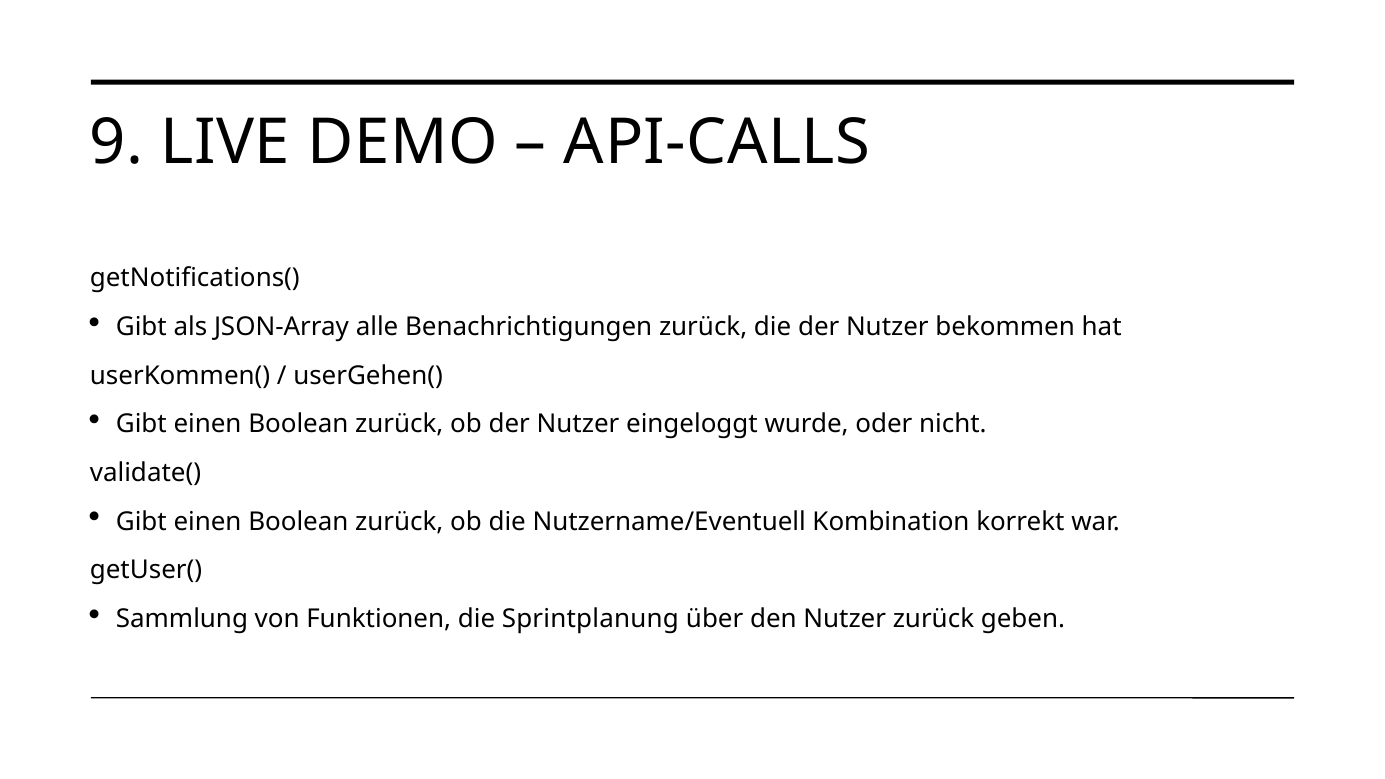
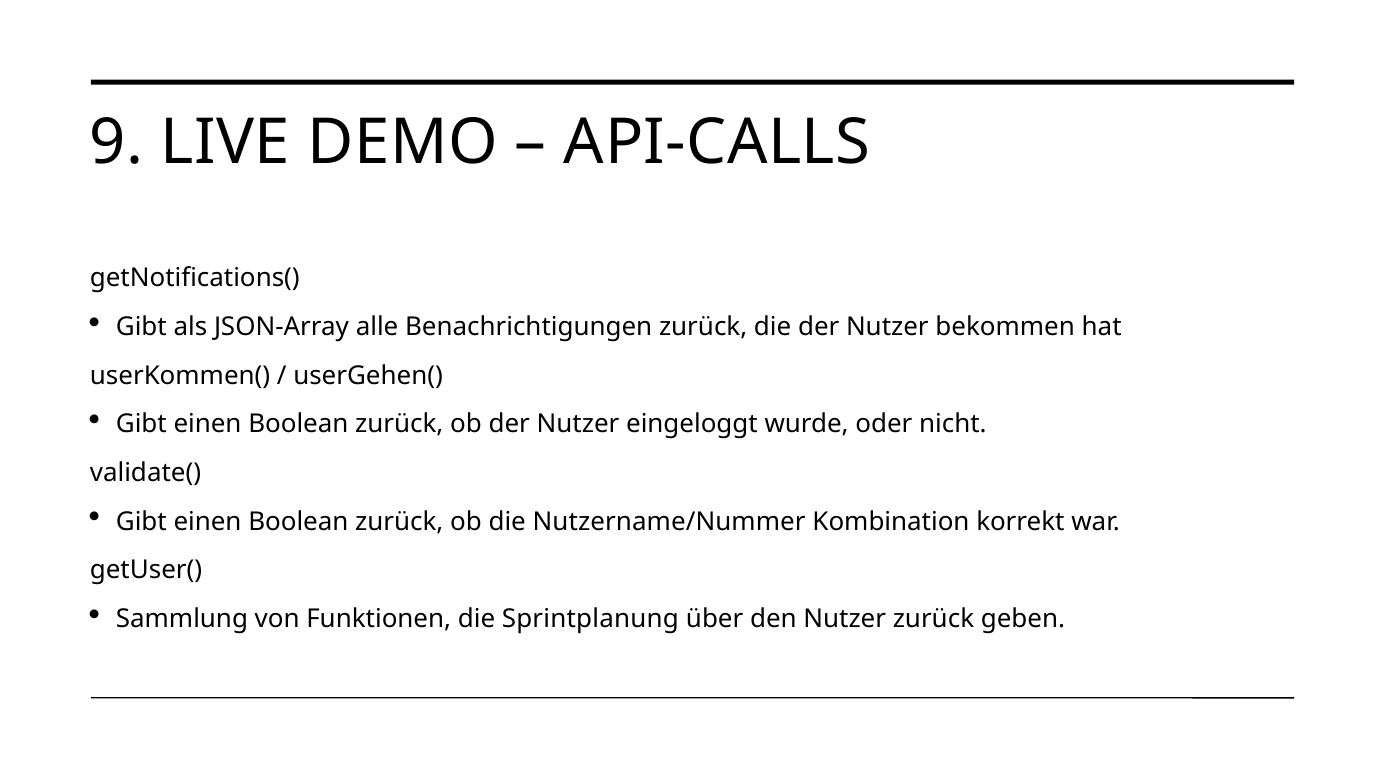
Nutzername/Eventuell: Nutzername/Eventuell -> Nutzername/Nummer (669, 522)
